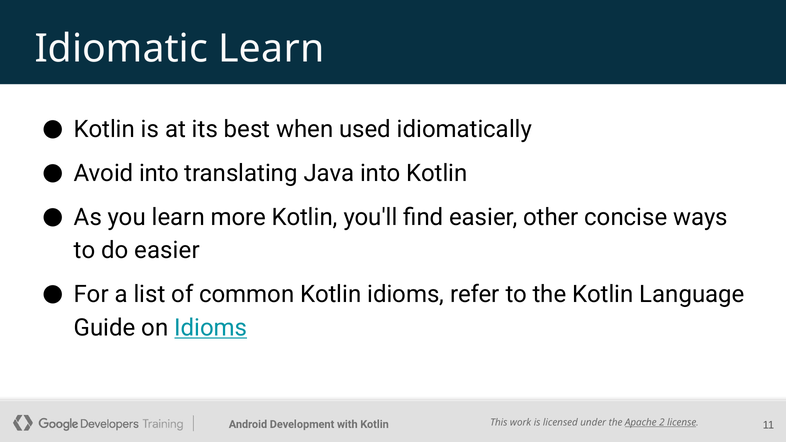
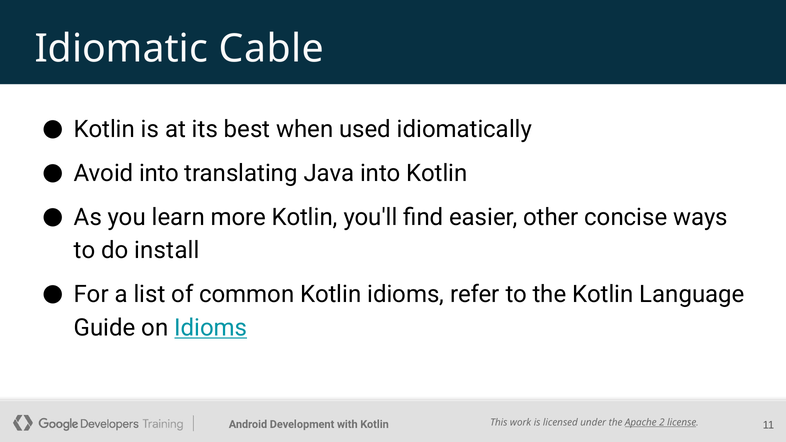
Idiomatic Learn: Learn -> Cable (271, 49)
do easier: easier -> install (167, 251)
